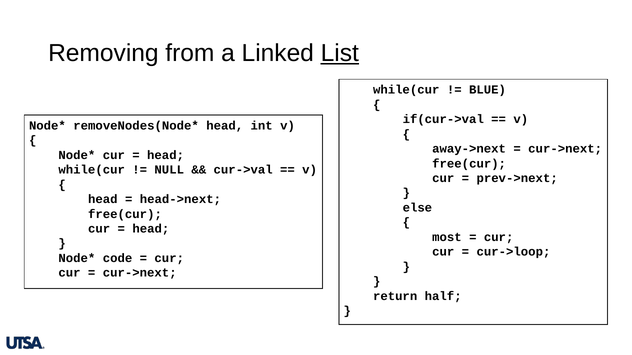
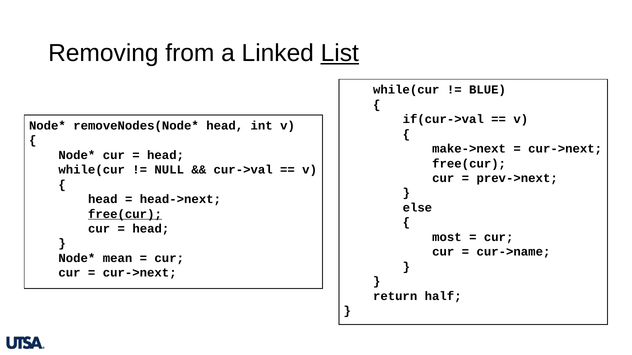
away->next: away->next -> make->next (469, 149)
free(cur underline: none -> present (125, 214)
cur->loop: cur->loop -> cur->name (513, 252)
code: code -> mean (118, 259)
